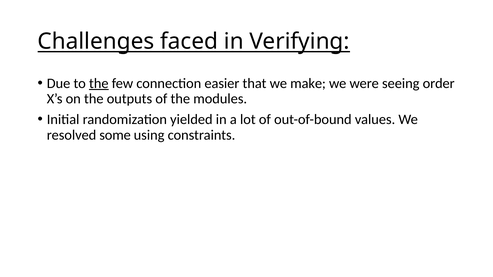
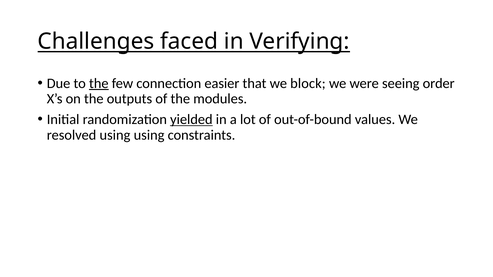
make: make -> block (308, 83)
yielded underline: none -> present (191, 120)
resolved some: some -> using (115, 135)
